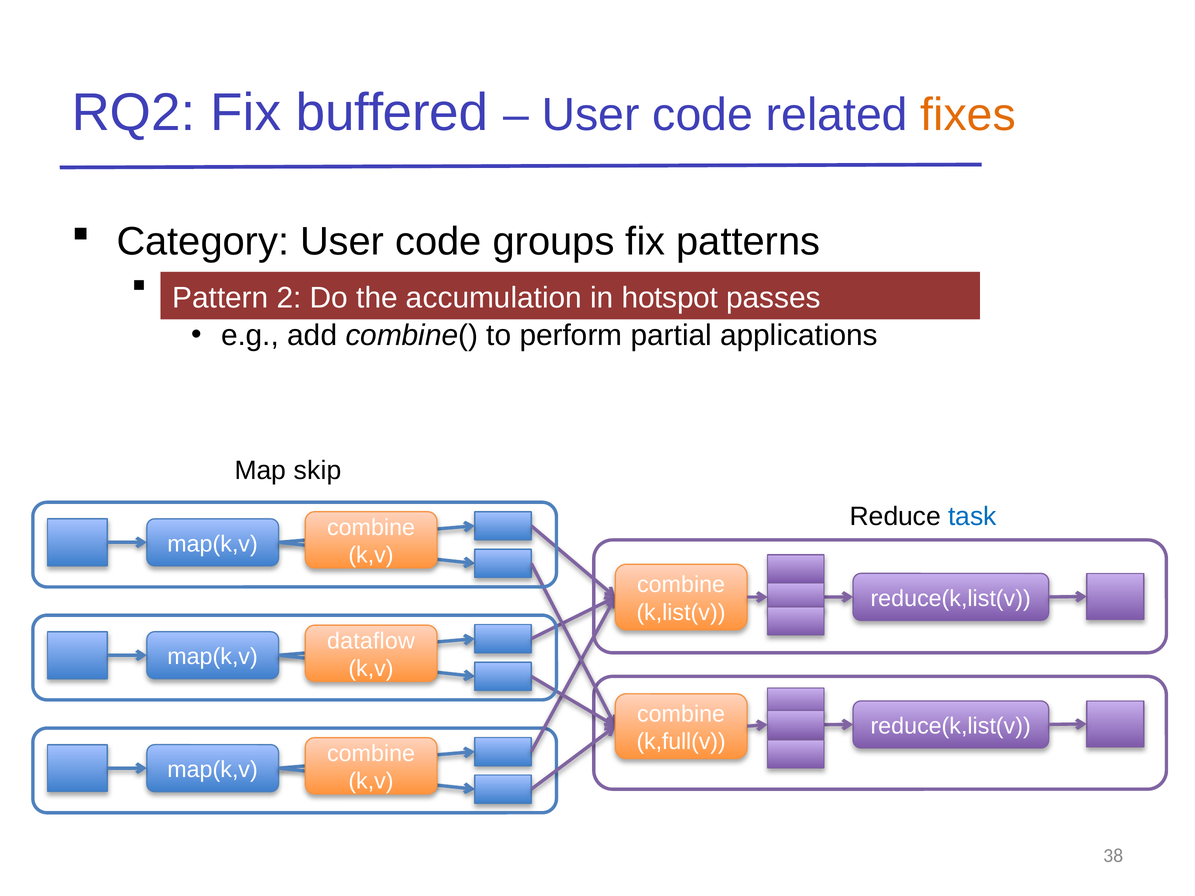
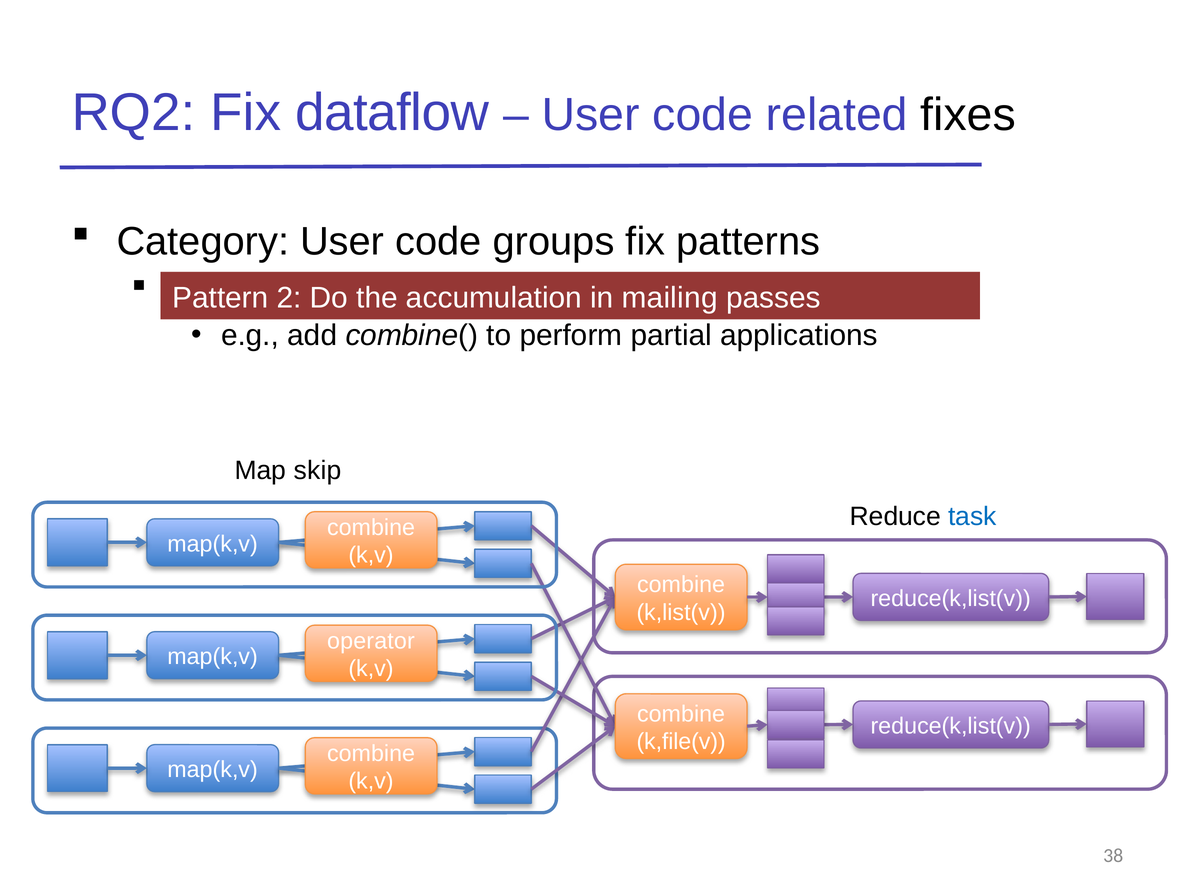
buffered: buffered -> dataflow (392, 113)
fixes colour: orange -> black (968, 115)
hotspot: hotspot -> mailing (670, 298)
dataflow: dataflow -> operator (371, 641)
k,full(v: k,full(v -> k,file(v (681, 742)
